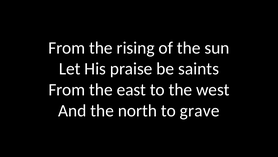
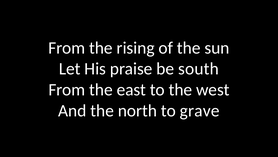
saints: saints -> south (198, 69)
